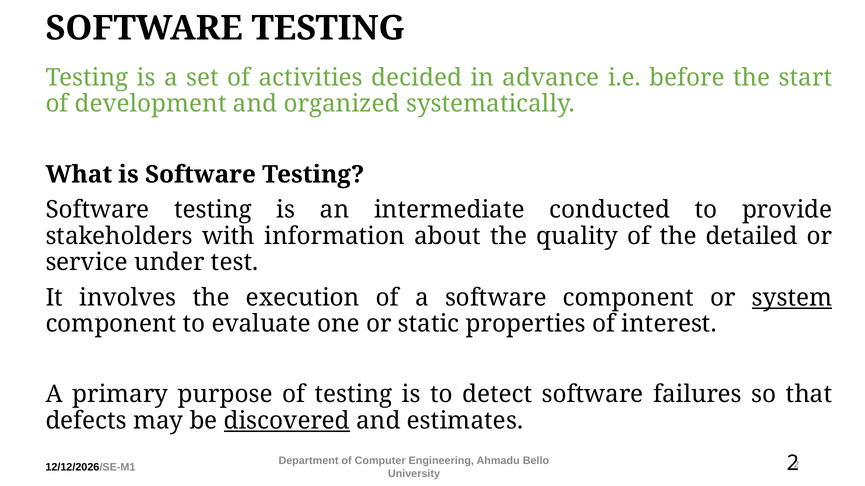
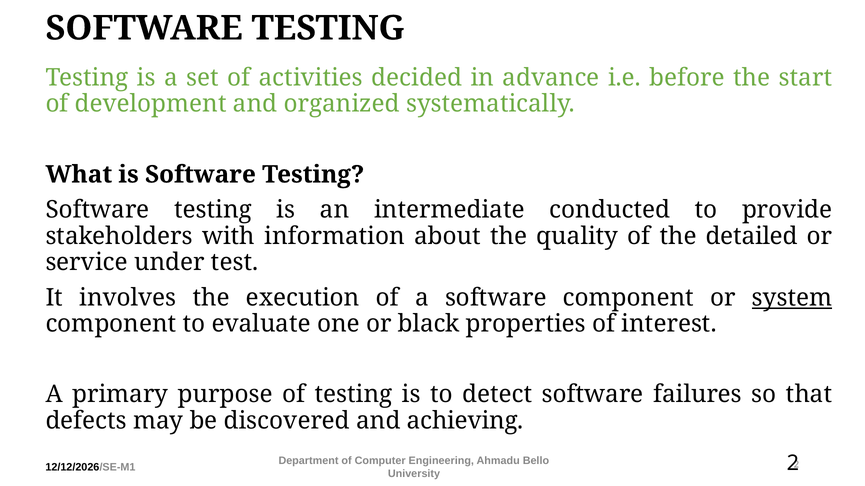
static: static -> black (429, 324)
discovered underline: present -> none (287, 421)
estimates: estimates -> achieving (465, 421)
